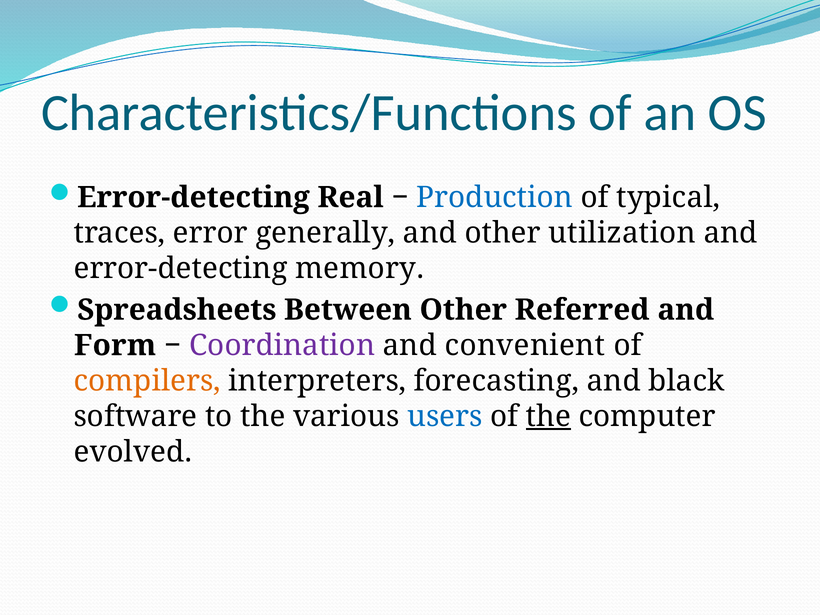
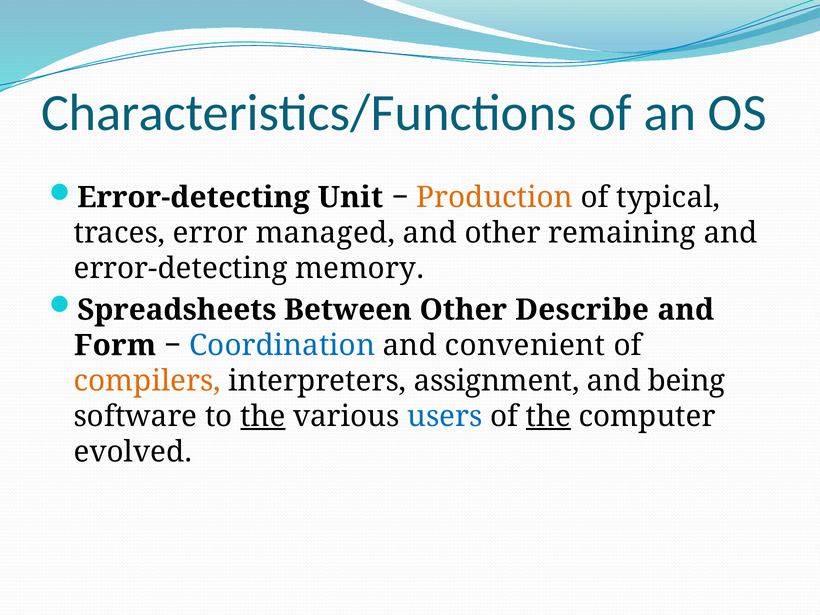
Real: Real -> Unit (350, 197)
Production colour: blue -> orange (495, 197)
generally: generally -> managed (325, 233)
utilization: utilization -> remaining (622, 233)
Referred: Referred -> Describe (582, 310)
Coordination colour: purple -> blue (282, 345)
forecasting: forecasting -> assignment (497, 381)
black: black -> being (687, 381)
the underline: none -> present (263, 416)
